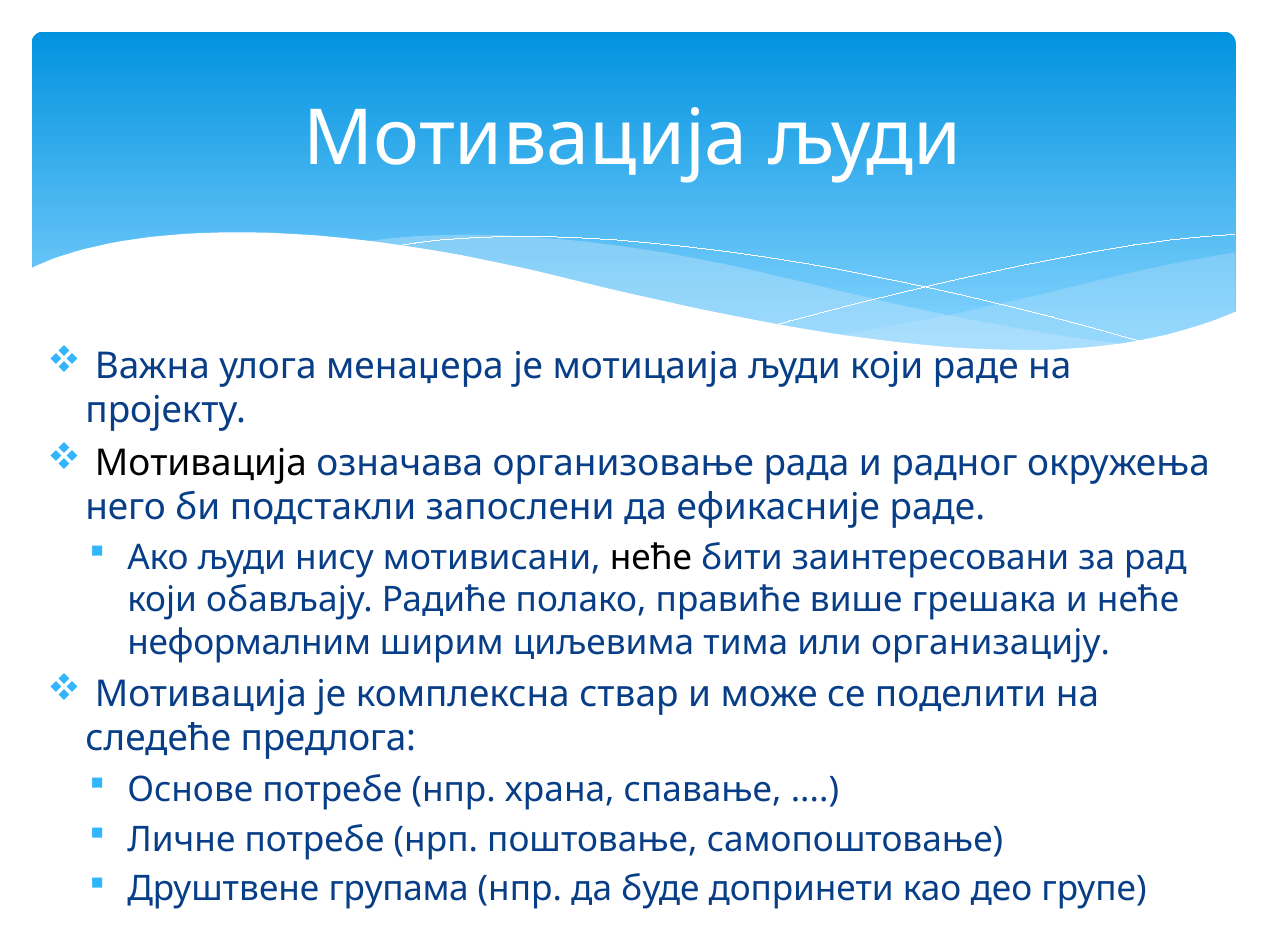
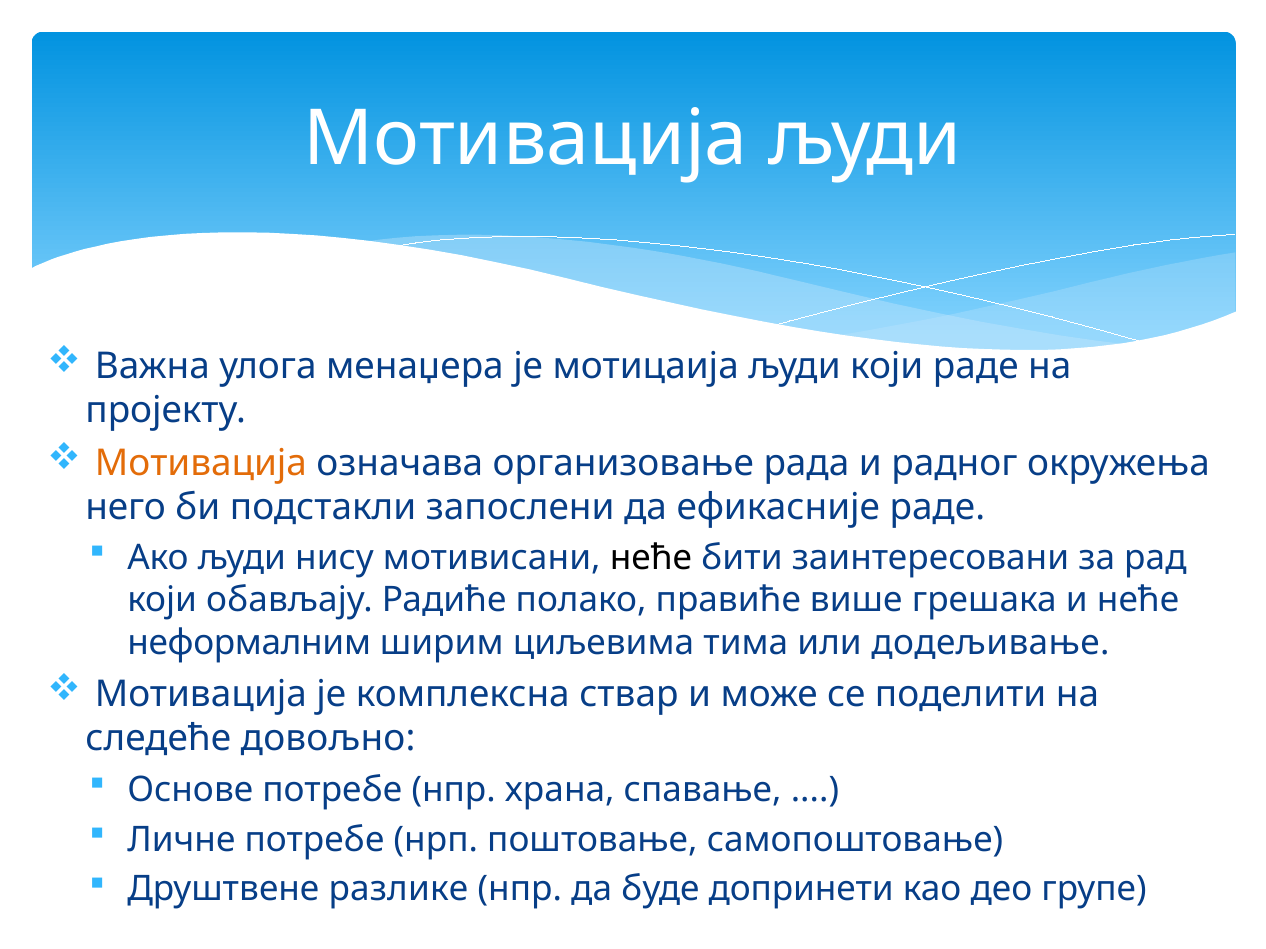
Мотивација colour: black -> orange (201, 463)
организацију: организацију -> додељивање (990, 643)
предлога: предлога -> довољно (328, 739)
групама: групама -> разлике (398, 890)
